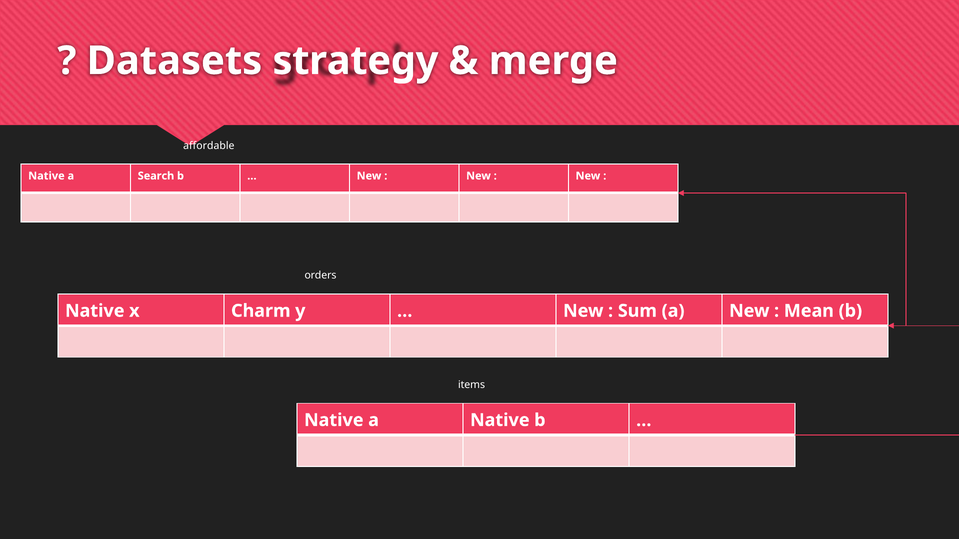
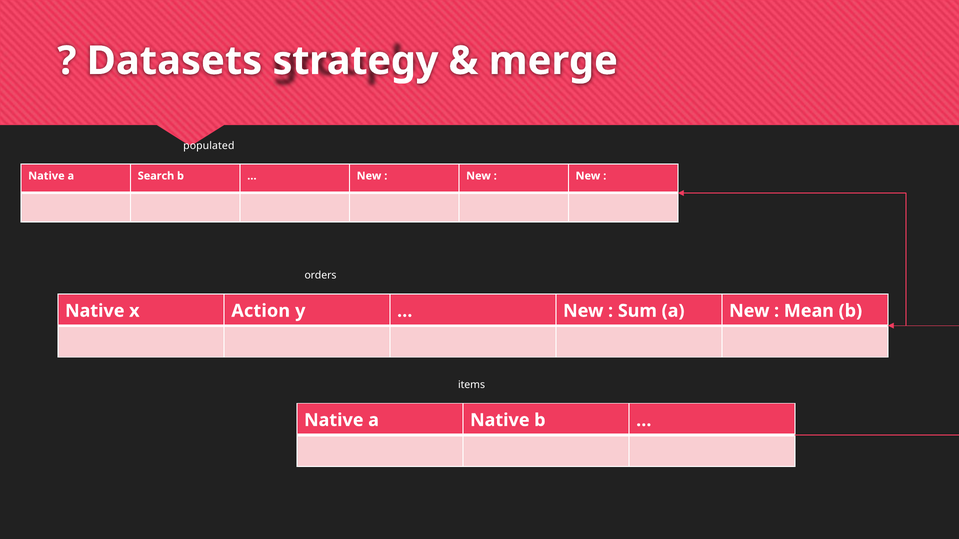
affordable: affordable -> populated (209, 146)
Charm: Charm -> Action (261, 311)
